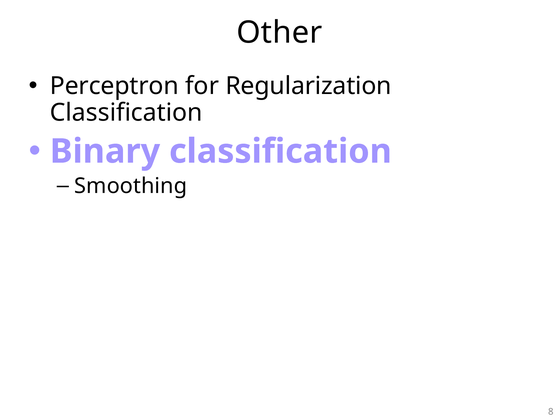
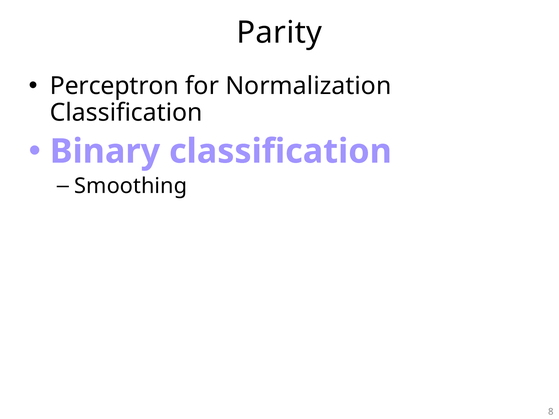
Other: Other -> Parity (279, 32)
Regularization: Regularization -> Normalization (308, 86)
